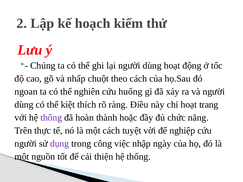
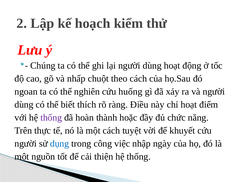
kiệt: kiệt -> biết (68, 105)
trang: trang -> điểm (209, 105)
nghiệp: nghiệp -> khuyết (182, 131)
dụng colour: purple -> blue (60, 144)
